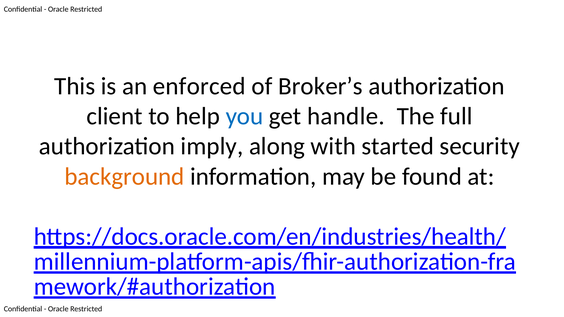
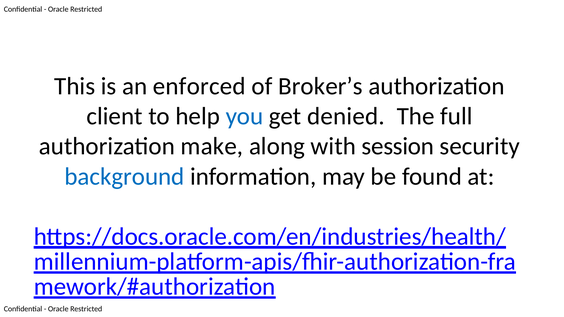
handle: handle -> denied (346, 116)
imply: imply -> make (212, 147)
started: started -> session (398, 147)
background colour: orange -> blue (124, 177)
